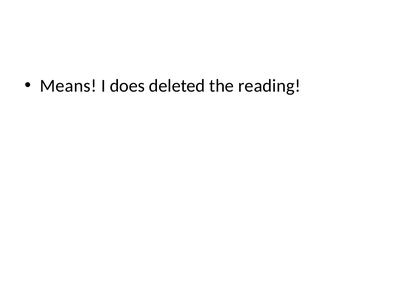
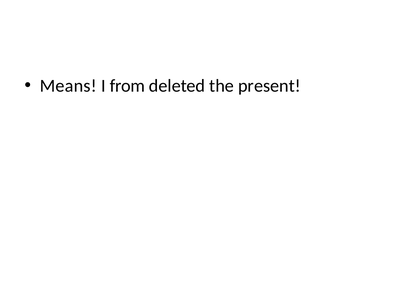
does: does -> from (127, 86)
reading: reading -> present (269, 86)
